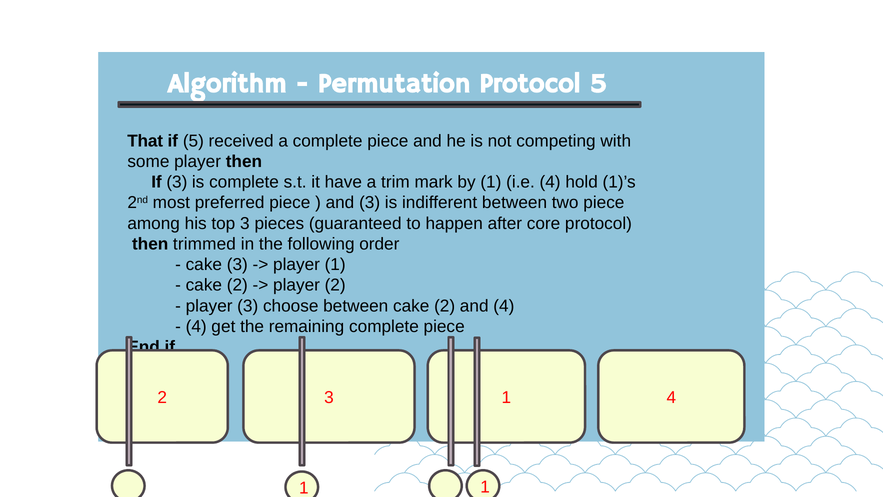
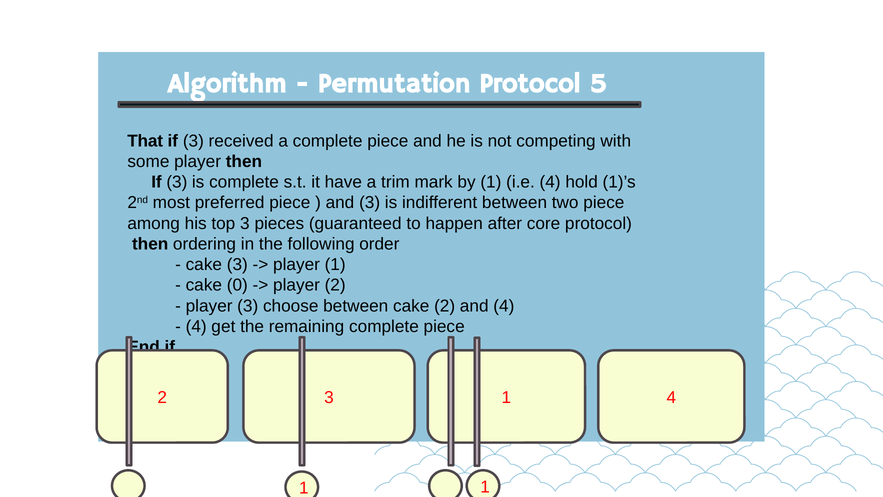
5: 5 -> 3 (193, 141)
trimmed: trimmed -> ordering (204, 244)
2: 2 -> 0 (237, 285)
